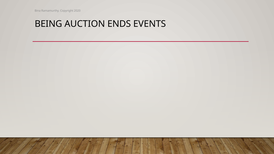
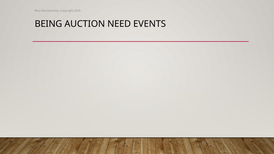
ENDS: ENDS -> NEED (119, 24)
